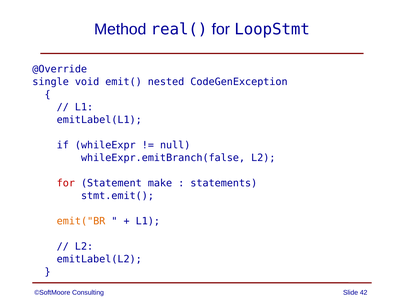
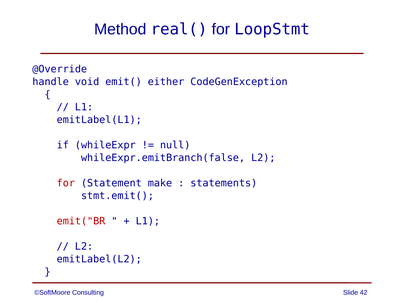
single: single -> handle (51, 82)
nested: nested -> either (166, 82)
emit("BR colour: orange -> red (81, 221)
